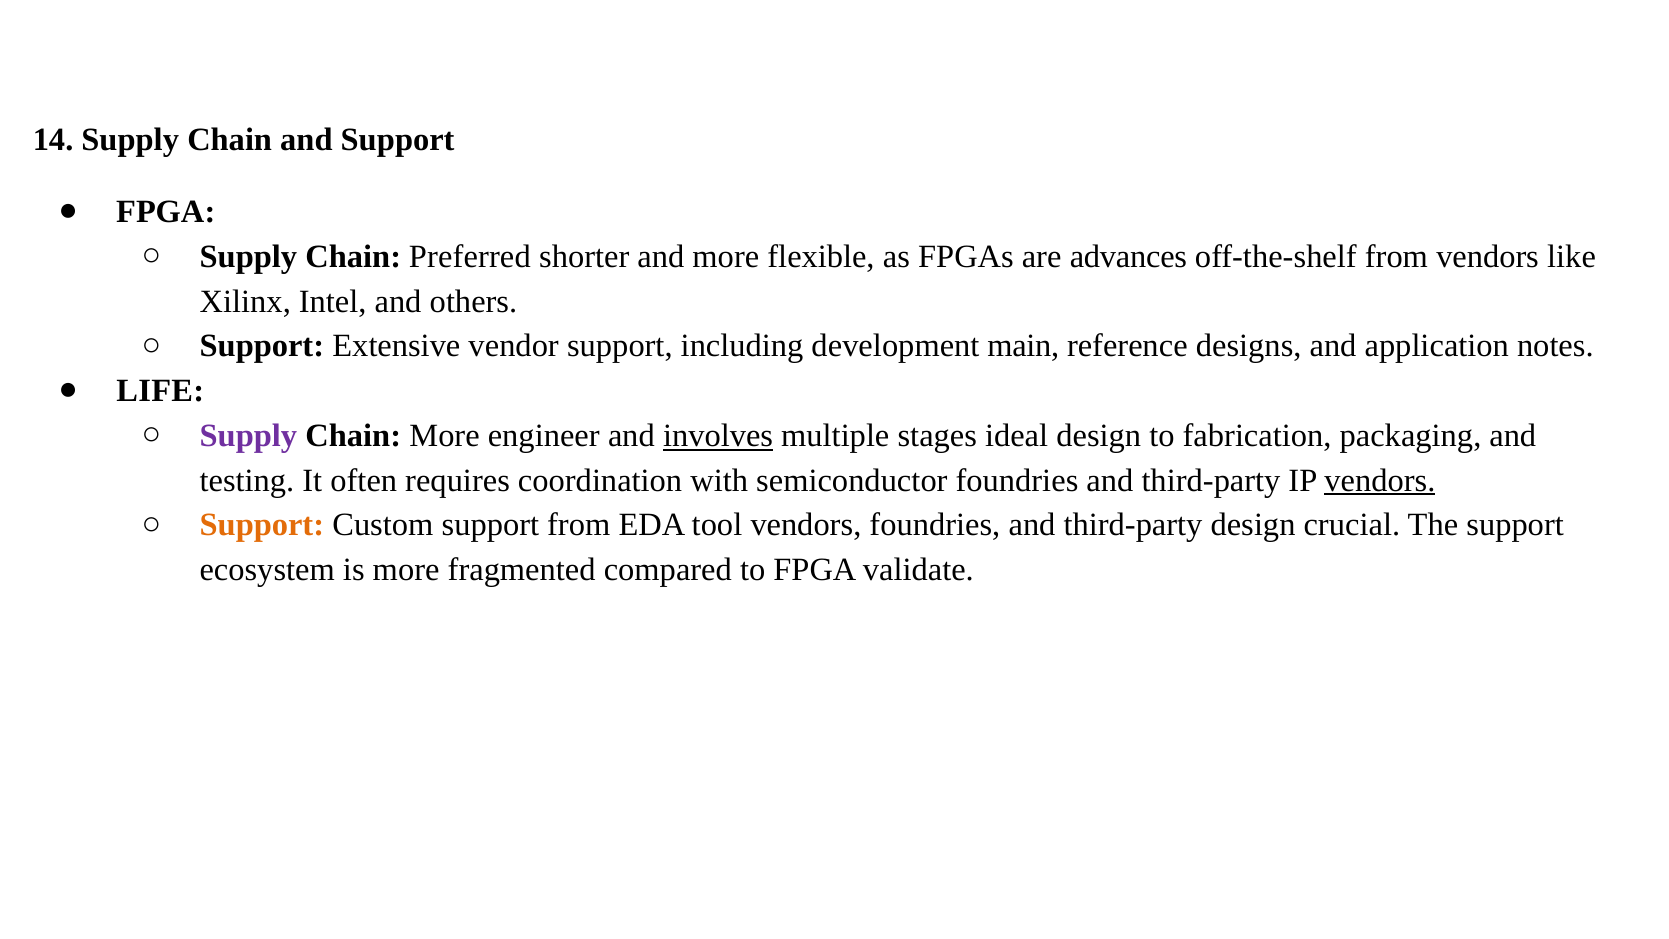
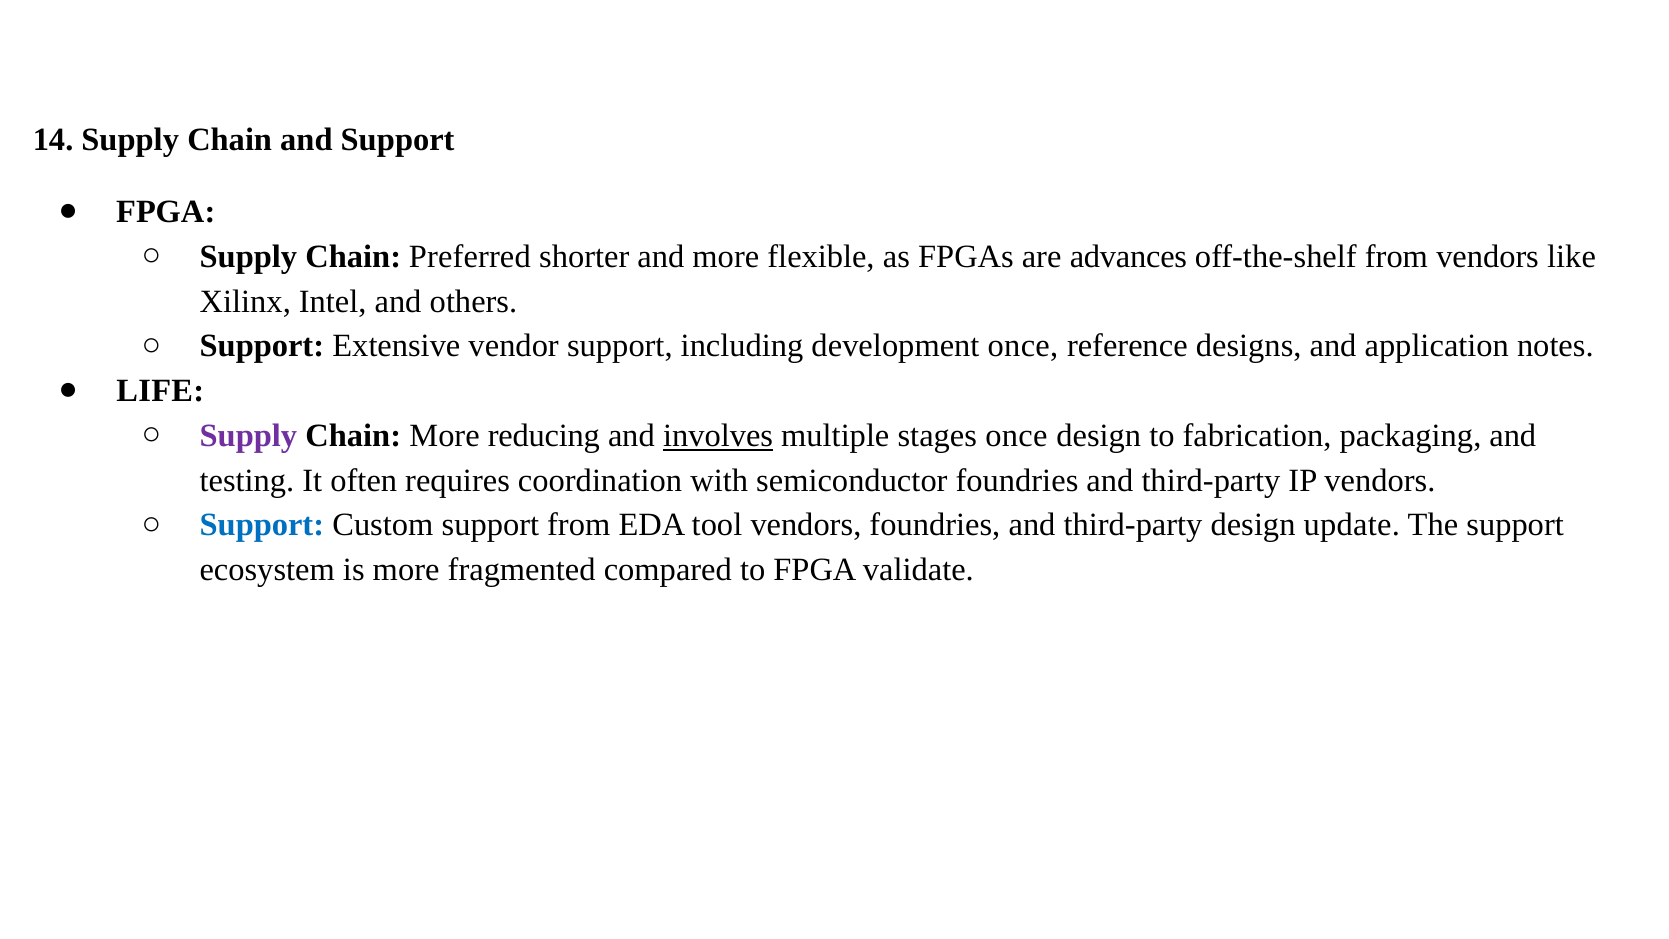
development main: main -> once (1023, 346)
engineer: engineer -> reducing (544, 436)
stages ideal: ideal -> once (1016, 436)
vendors underline: present -> none (1380, 480)
Support colour: orange -> blue (262, 525)
crucial: crucial -> update (1352, 525)
